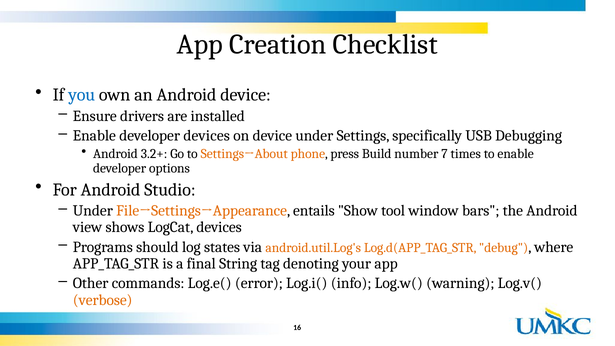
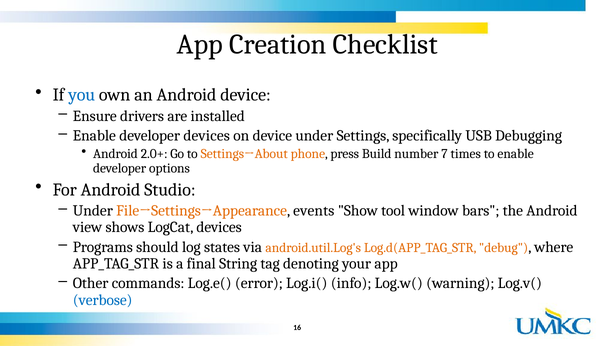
3.2+: 3.2+ -> 2.0+ (154, 154)
entails: entails -> events (314, 210)
verbose colour: orange -> blue (103, 300)
